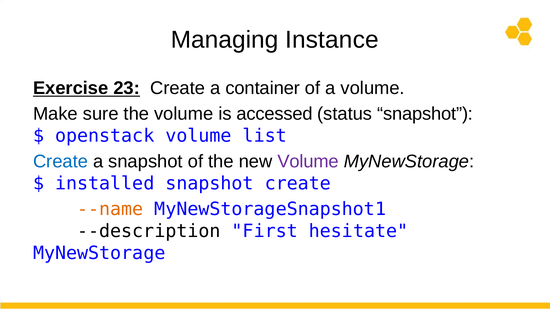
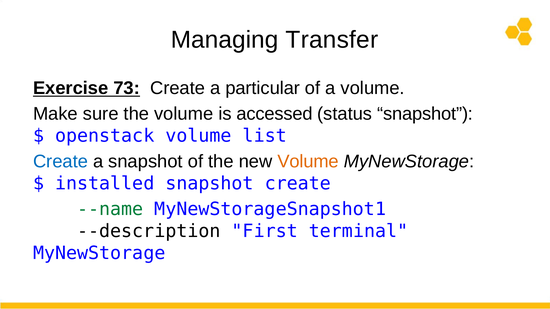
Instance: Instance -> Transfer (332, 40)
23: 23 -> 73 (127, 88)
container: container -> particular (263, 88)
Volume colour: purple -> orange (308, 162)
--name colour: orange -> green (110, 209)
hesitate: hesitate -> terminal (359, 231)
